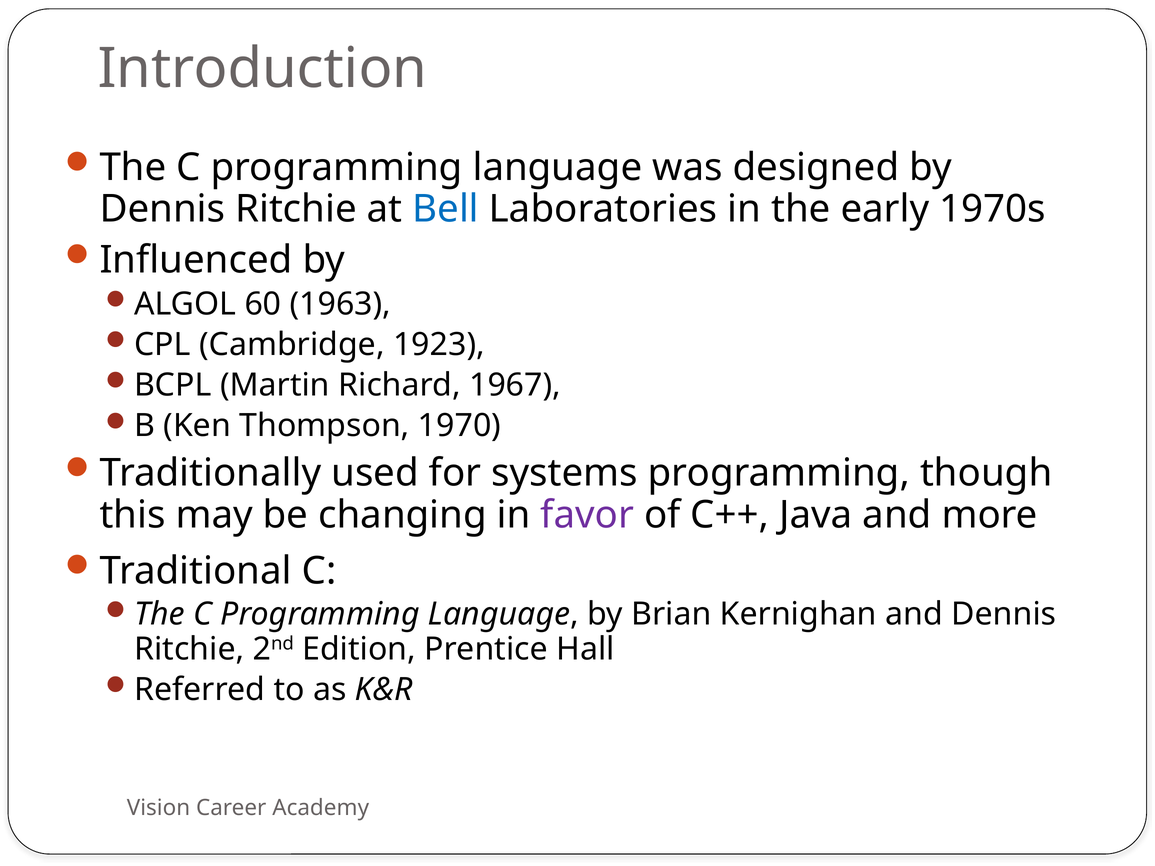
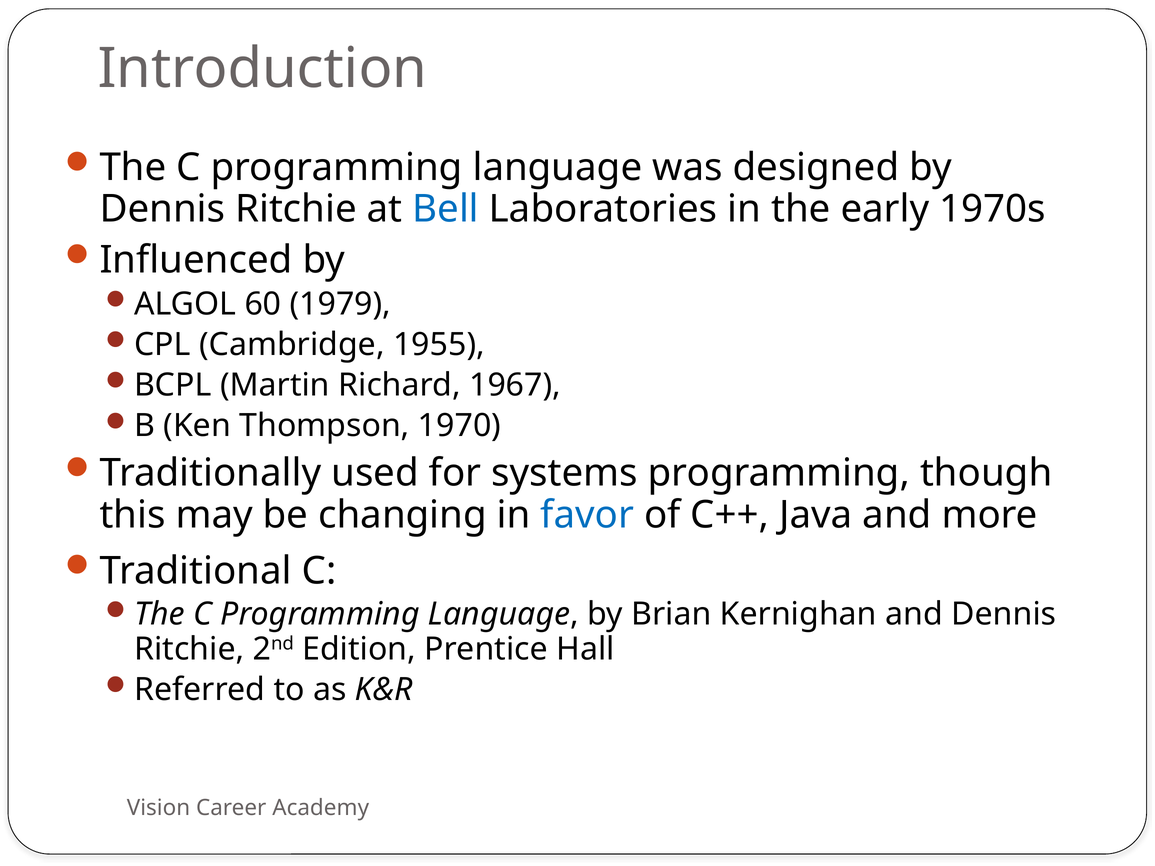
1963: 1963 -> 1979 (340, 304)
1923: 1923 -> 1955 (439, 345)
favor colour: purple -> blue (587, 515)
